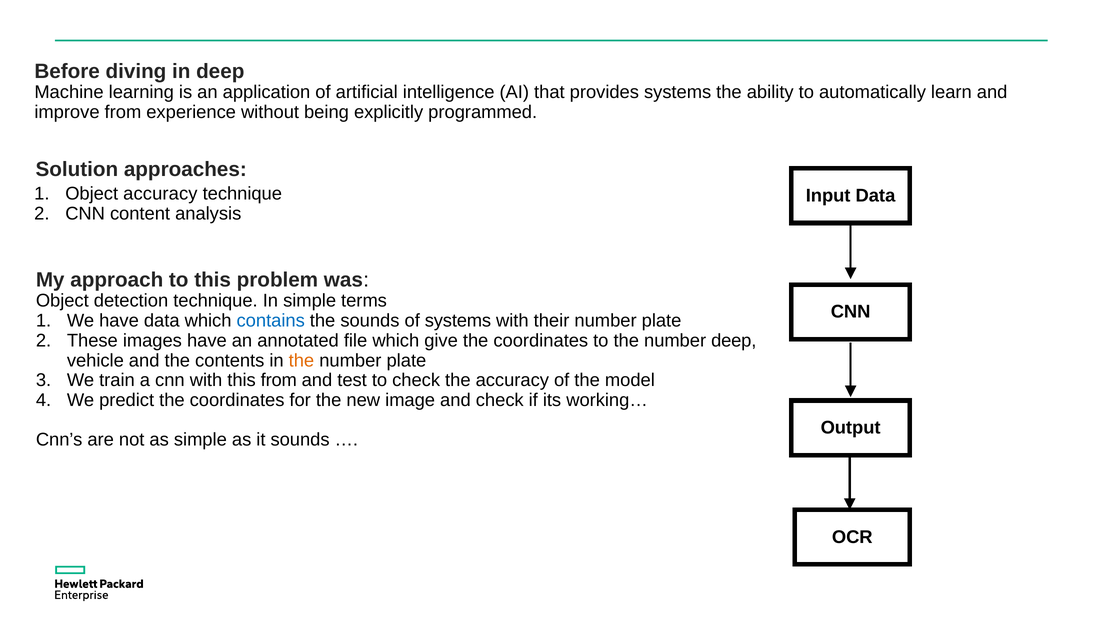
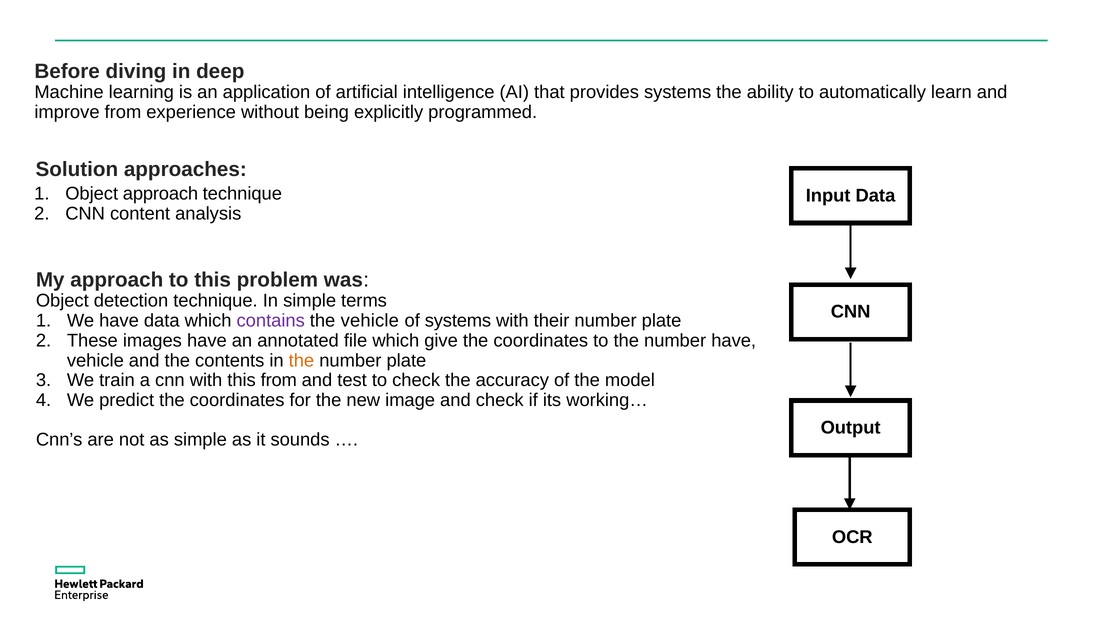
Object accuracy: accuracy -> approach (160, 194)
contains colour: blue -> purple (271, 320)
the sounds: sounds -> vehicle (370, 320)
number deep: deep -> have (734, 340)
